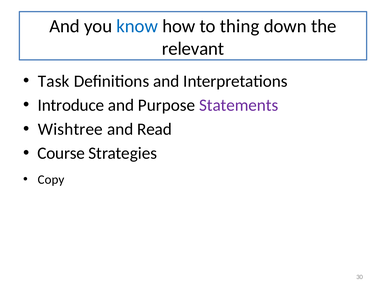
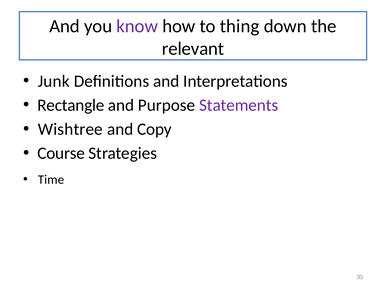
know colour: blue -> purple (137, 26)
Task: Task -> Junk (54, 81)
Introduce: Introduce -> Rectangle (71, 105)
Read: Read -> Copy (154, 129)
Copy: Copy -> Time (51, 179)
